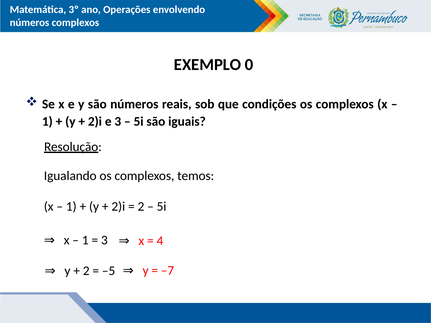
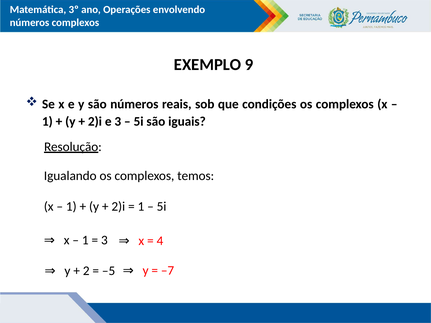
0: 0 -> 9 (249, 65)
2: 2 -> 1 (141, 207)
